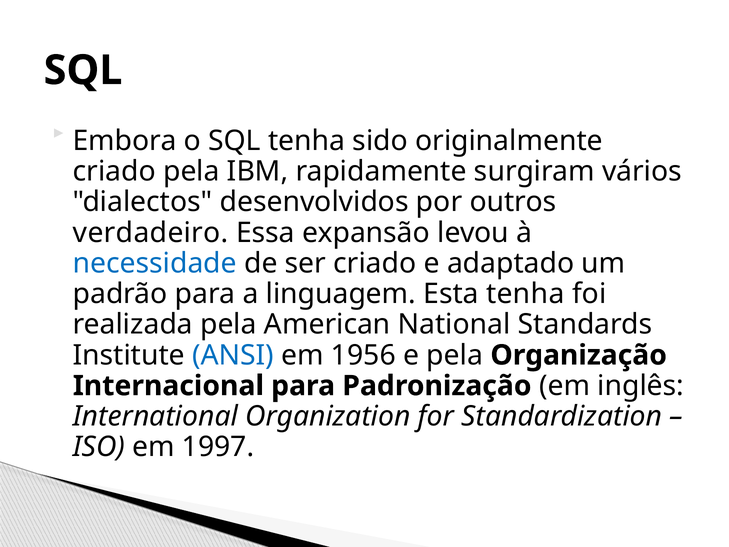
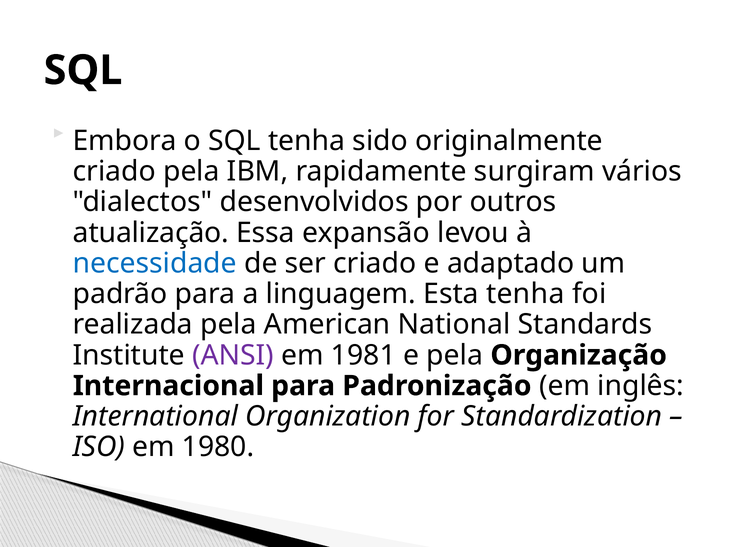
verdadeiro: verdadeiro -> atualização (151, 233)
ANSI colour: blue -> purple (233, 355)
1956: 1956 -> 1981 (363, 355)
1997: 1997 -> 1980 (218, 447)
